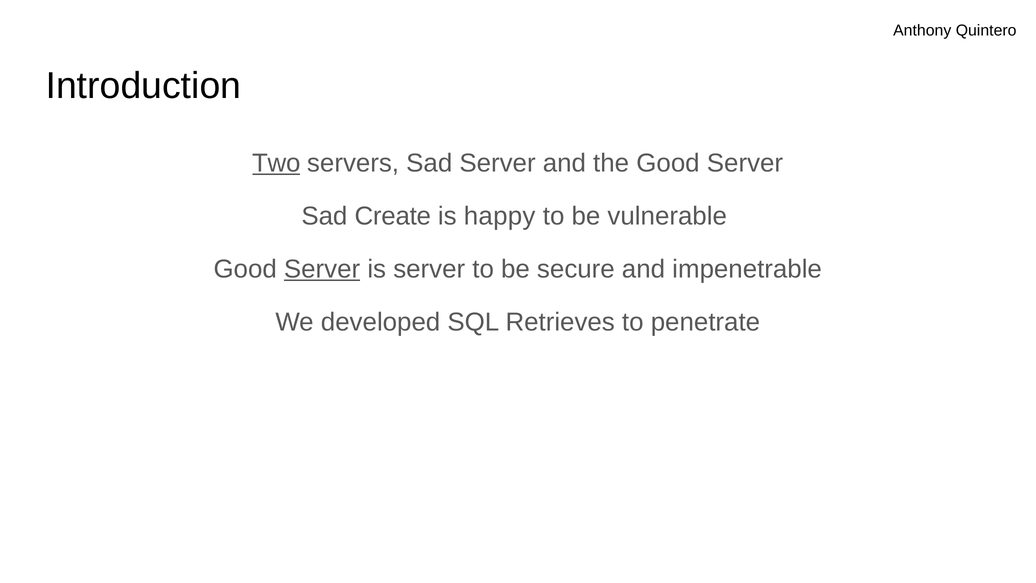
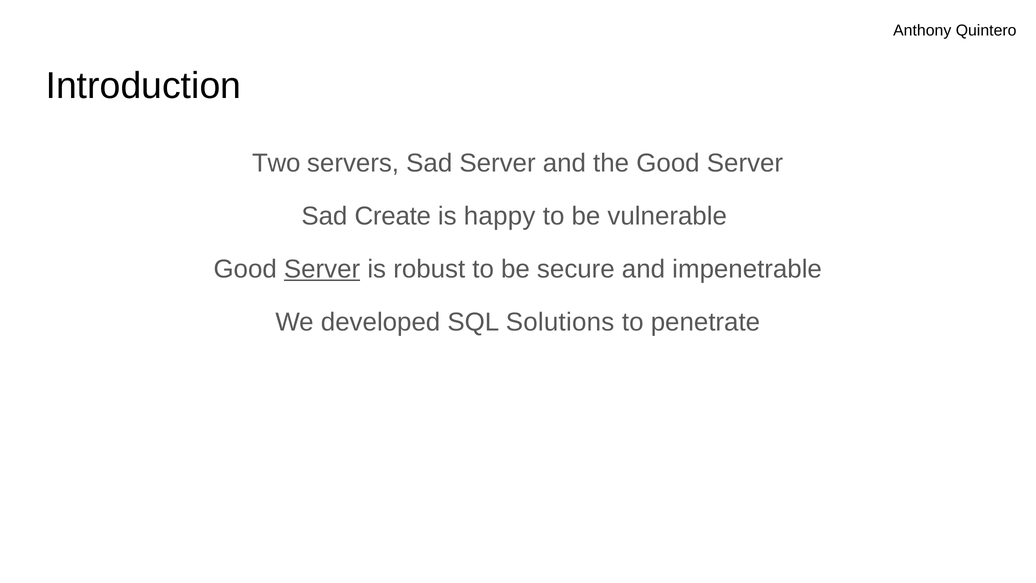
Two underline: present -> none (276, 163)
is server: server -> robust (429, 269)
Retrieves: Retrieves -> Solutions (560, 322)
